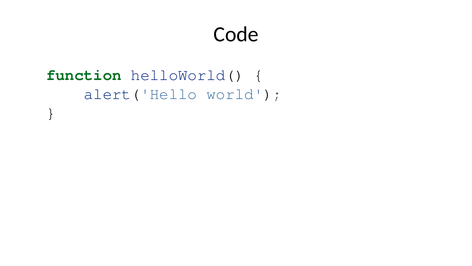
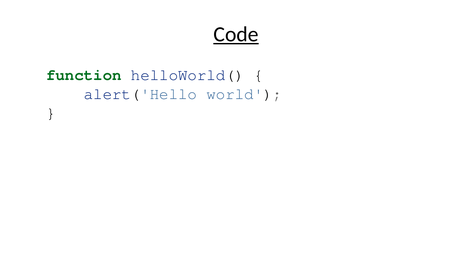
Code underline: none -> present (236, 34)
